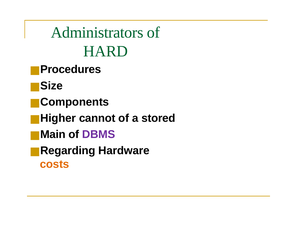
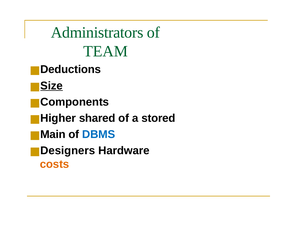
HARD: HARD -> TEAM (106, 51)
Procedures: Procedures -> Deductions (71, 69)
Size underline: none -> present (52, 85)
cannot: cannot -> shared (97, 118)
DBMS colour: purple -> blue (99, 134)
Regarding: Regarding -> Designers (68, 150)
